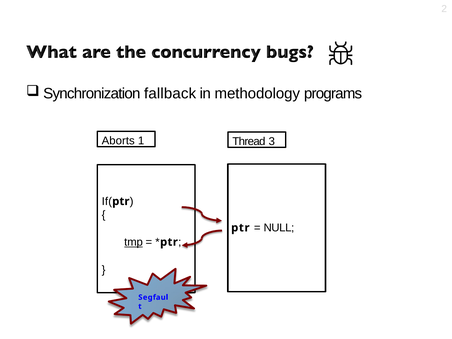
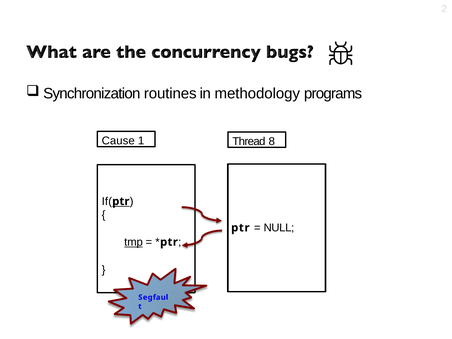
fallback: fallback -> routines (170, 94)
Aborts: Aborts -> Cause (118, 141)
3: 3 -> 8 (272, 141)
ptr underline: none -> present (121, 201)
